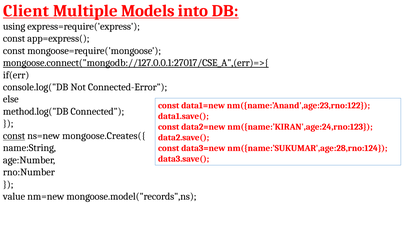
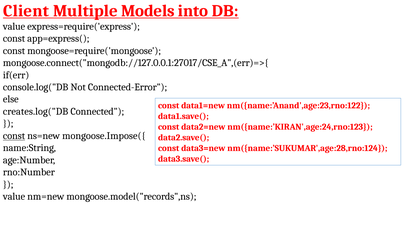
using: using -> value (14, 26)
mongoose.connect("mongodb://127.0.0.1:27017/CSE_A",(err)=>{ underline: present -> none (136, 63)
method.log("DB: method.log("DB -> creates.log("DB (36, 112)
mongoose.Creates({: mongoose.Creates({ -> mongoose.Impose({ (104, 136)
